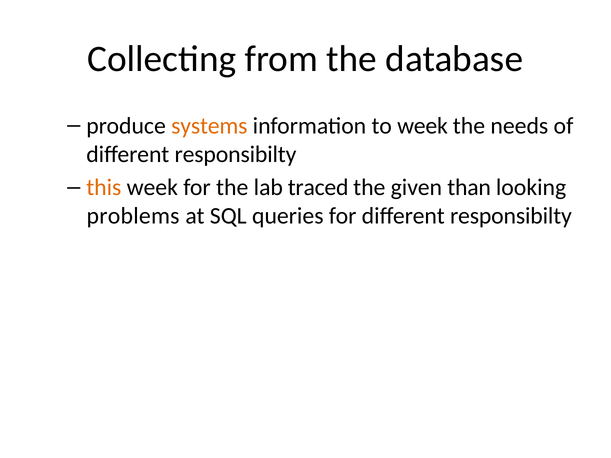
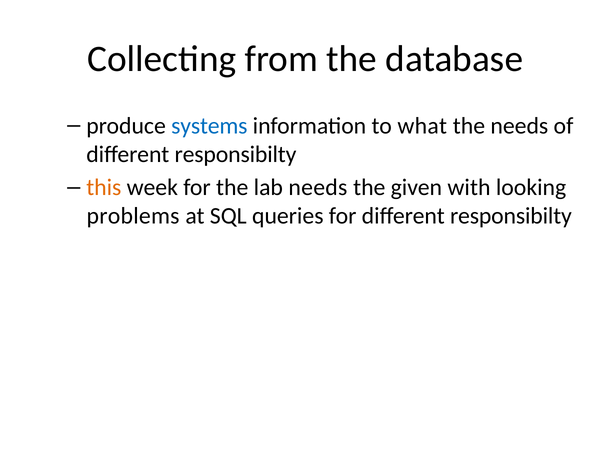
systems colour: orange -> blue (209, 126)
to week: week -> what (422, 126)
lab traced: traced -> needs (318, 188)
than: than -> with (469, 188)
